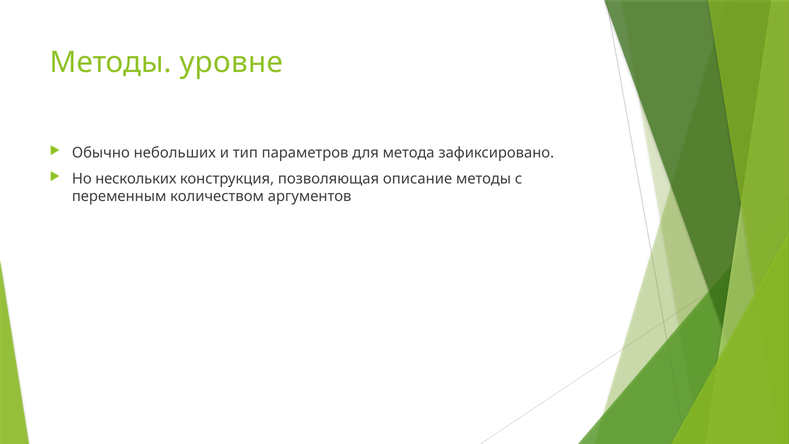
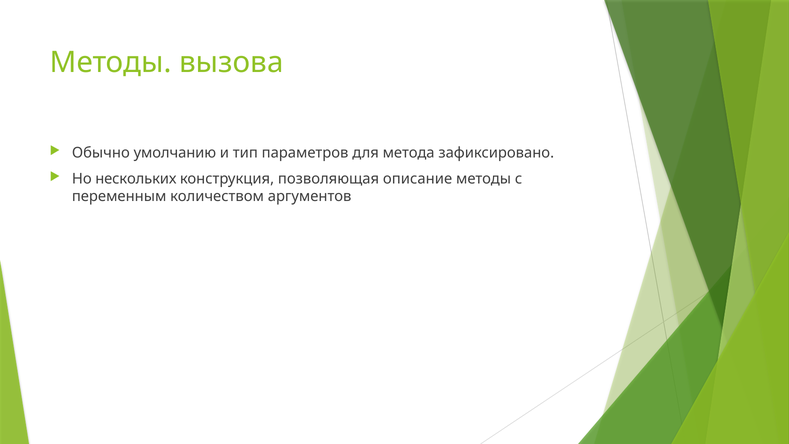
уровне: уровне -> вызова (231, 62)
небольших: небольших -> умолчанию (175, 153)
